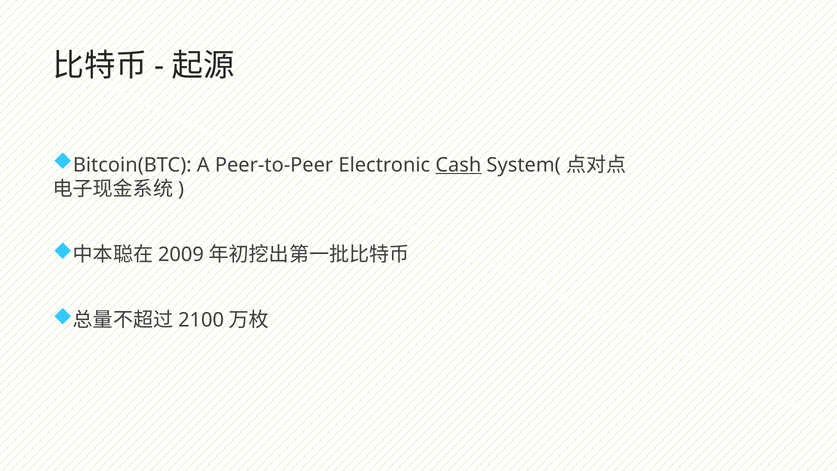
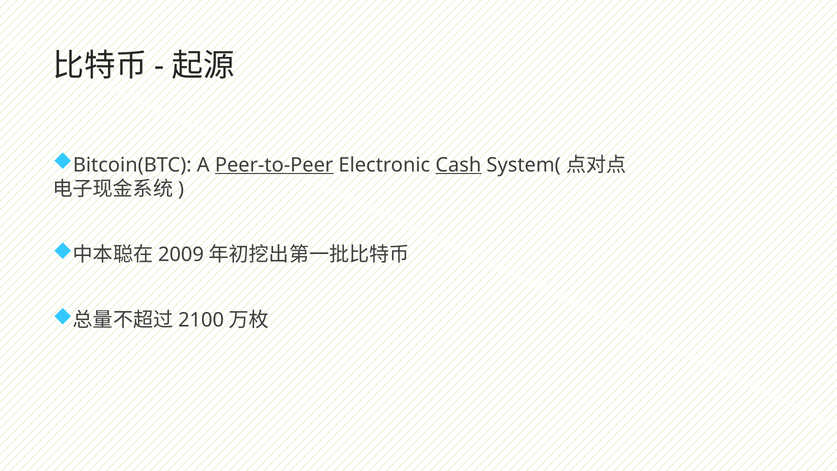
Peer-to-Peer underline: none -> present (274, 165)
